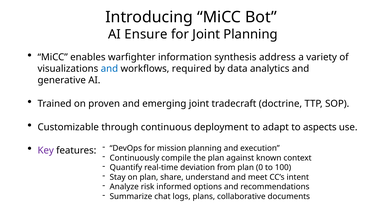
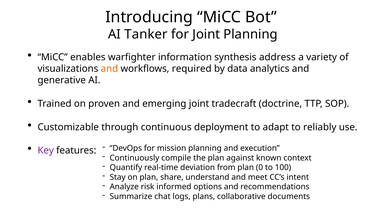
Ensure: Ensure -> Tanker (146, 34)
and colour: blue -> orange (109, 69)
aspects: aspects -> reliably (320, 127)
